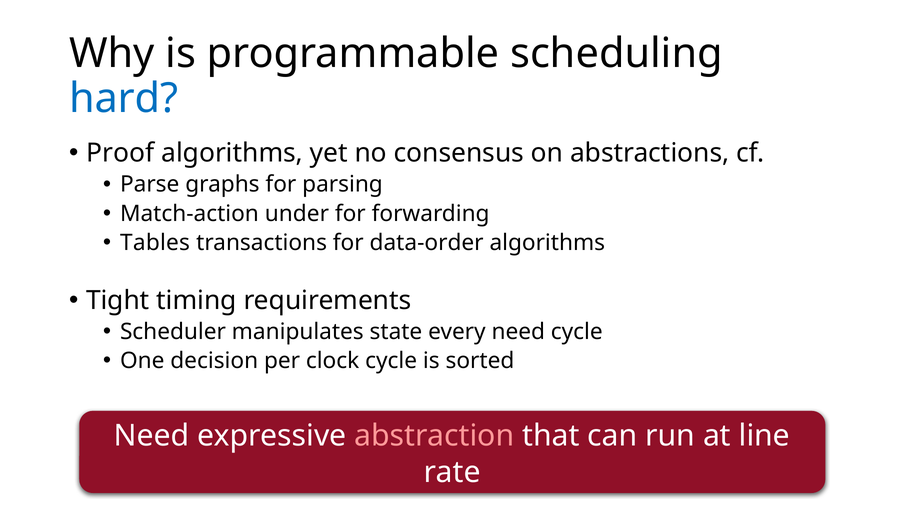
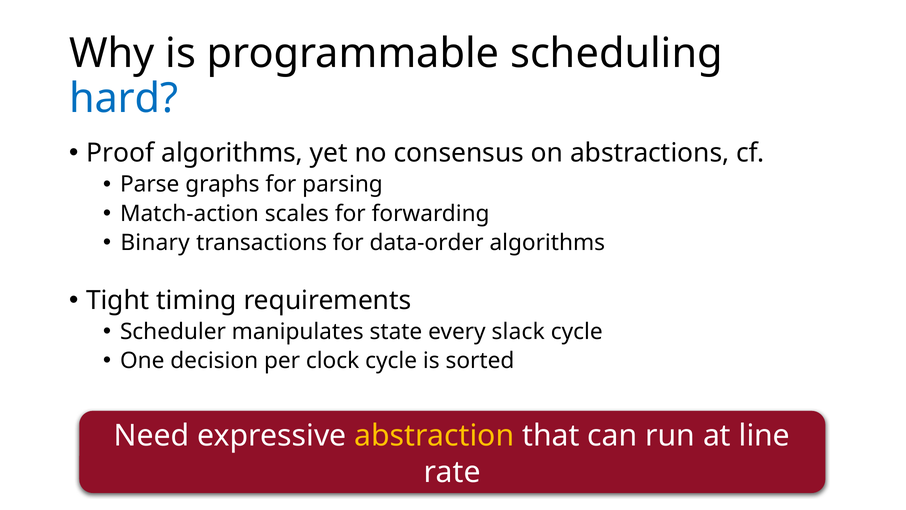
under: under -> scales (297, 214)
Tables: Tables -> Binary (155, 243)
every need: need -> slack (518, 331)
abstraction colour: pink -> yellow (434, 436)
